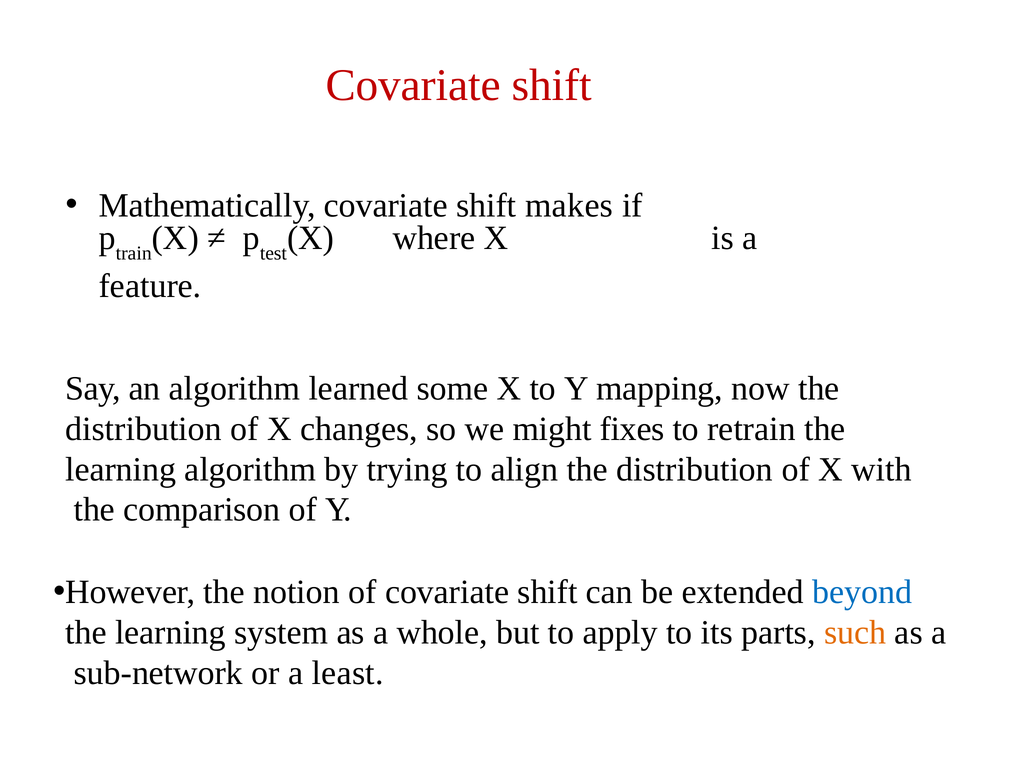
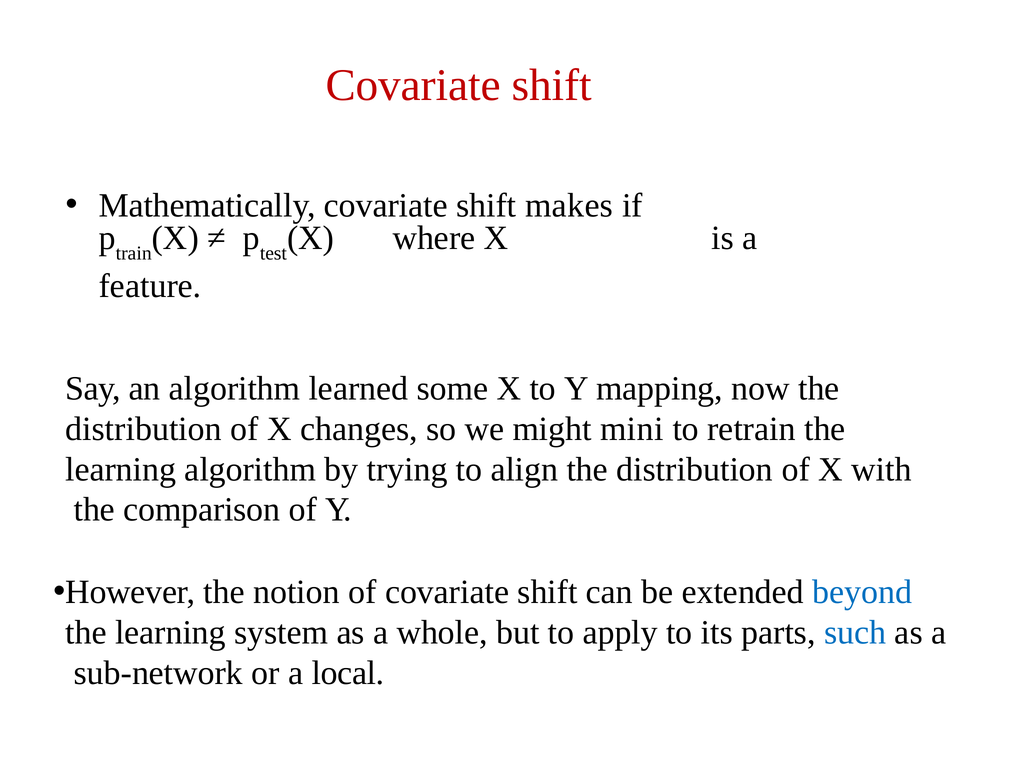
fixes: fixes -> mini (632, 429)
such colour: orange -> blue (855, 633)
least: least -> local (348, 673)
